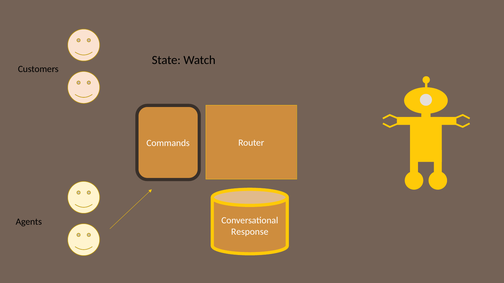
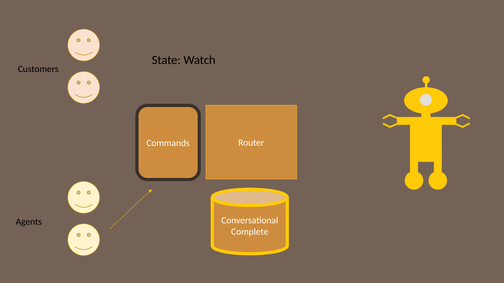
Response: Response -> Complete (250, 232)
